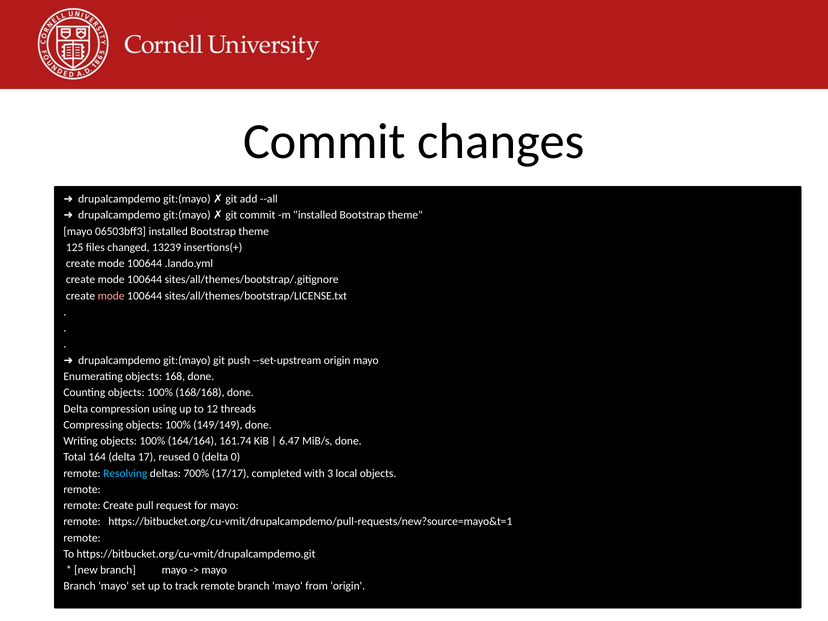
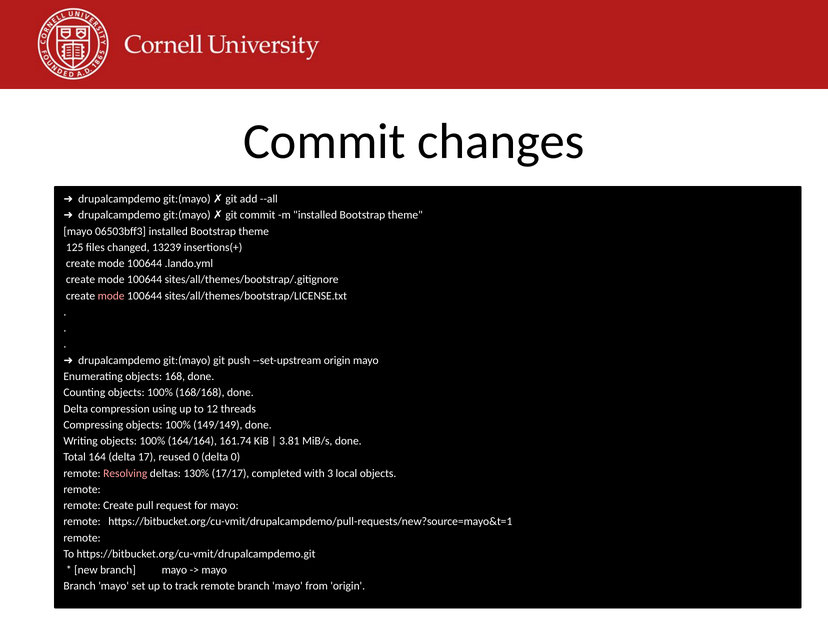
6.47: 6.47 -> 3.81 (289, 441)
Resolving colour: light blue -> pink (125, 473)
700%: 700% -> 130% (196, 473)
